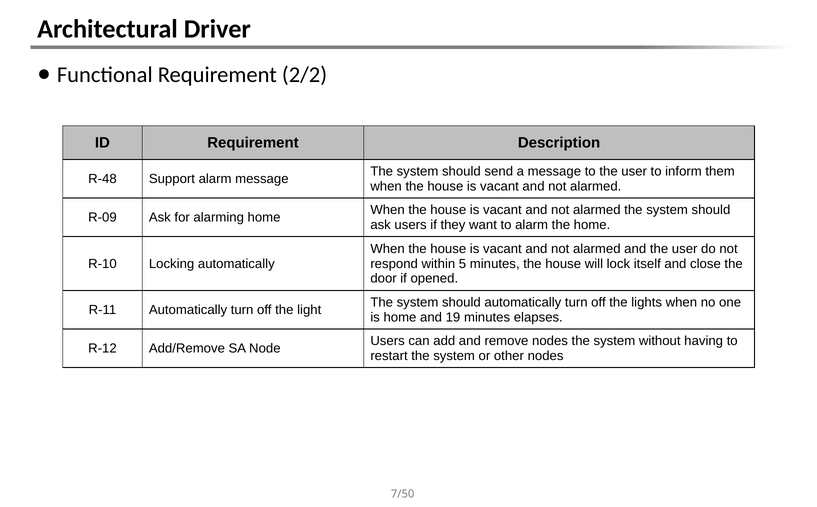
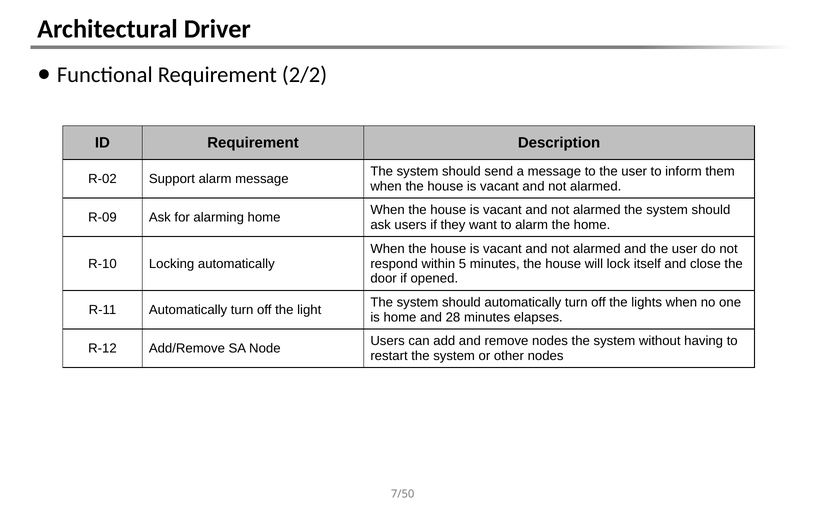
R-48: R-48 -> R-02 (102, 179)
19: 19 -> 28 (453, 317)
